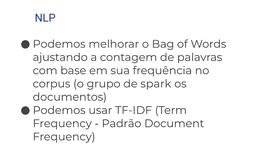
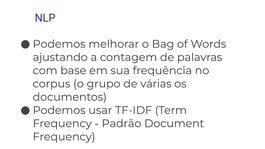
spark: spark -> várias (156, 84)
